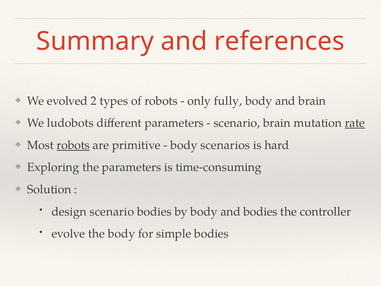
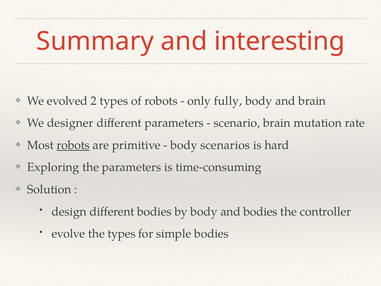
references: references -> interesting (279, 41)
ludobots: ludobots -> designer (70, 123)
rate underline: present -> none (355, 123)
design scenario: scenario -> different (112, 211)
the body: body -> types (122, 234)
